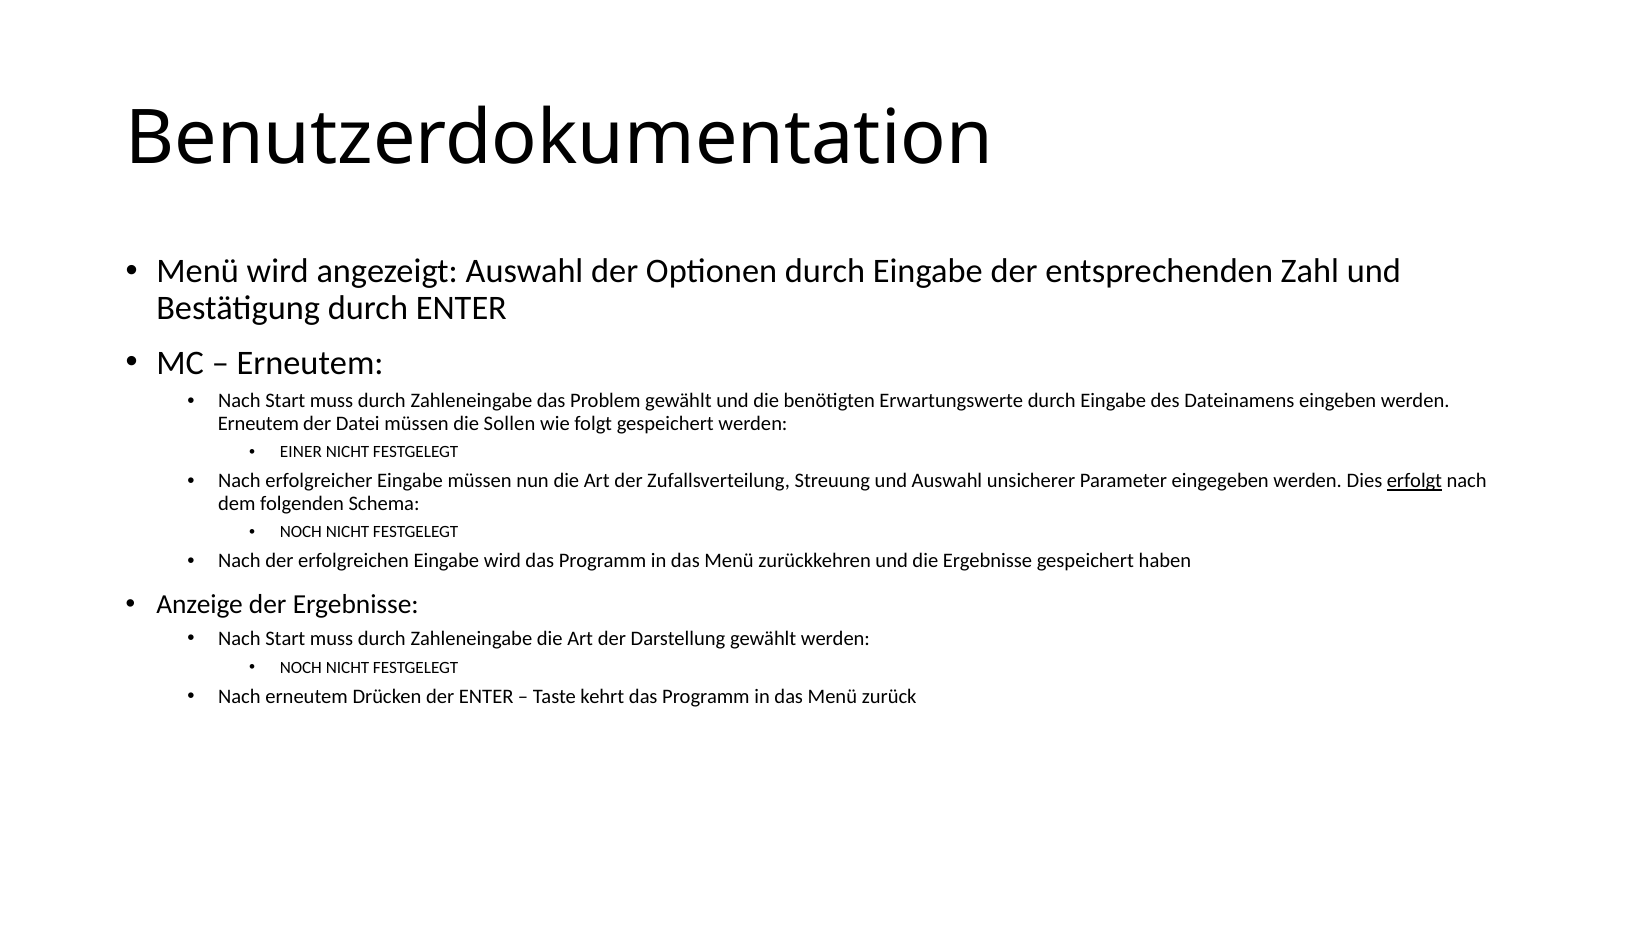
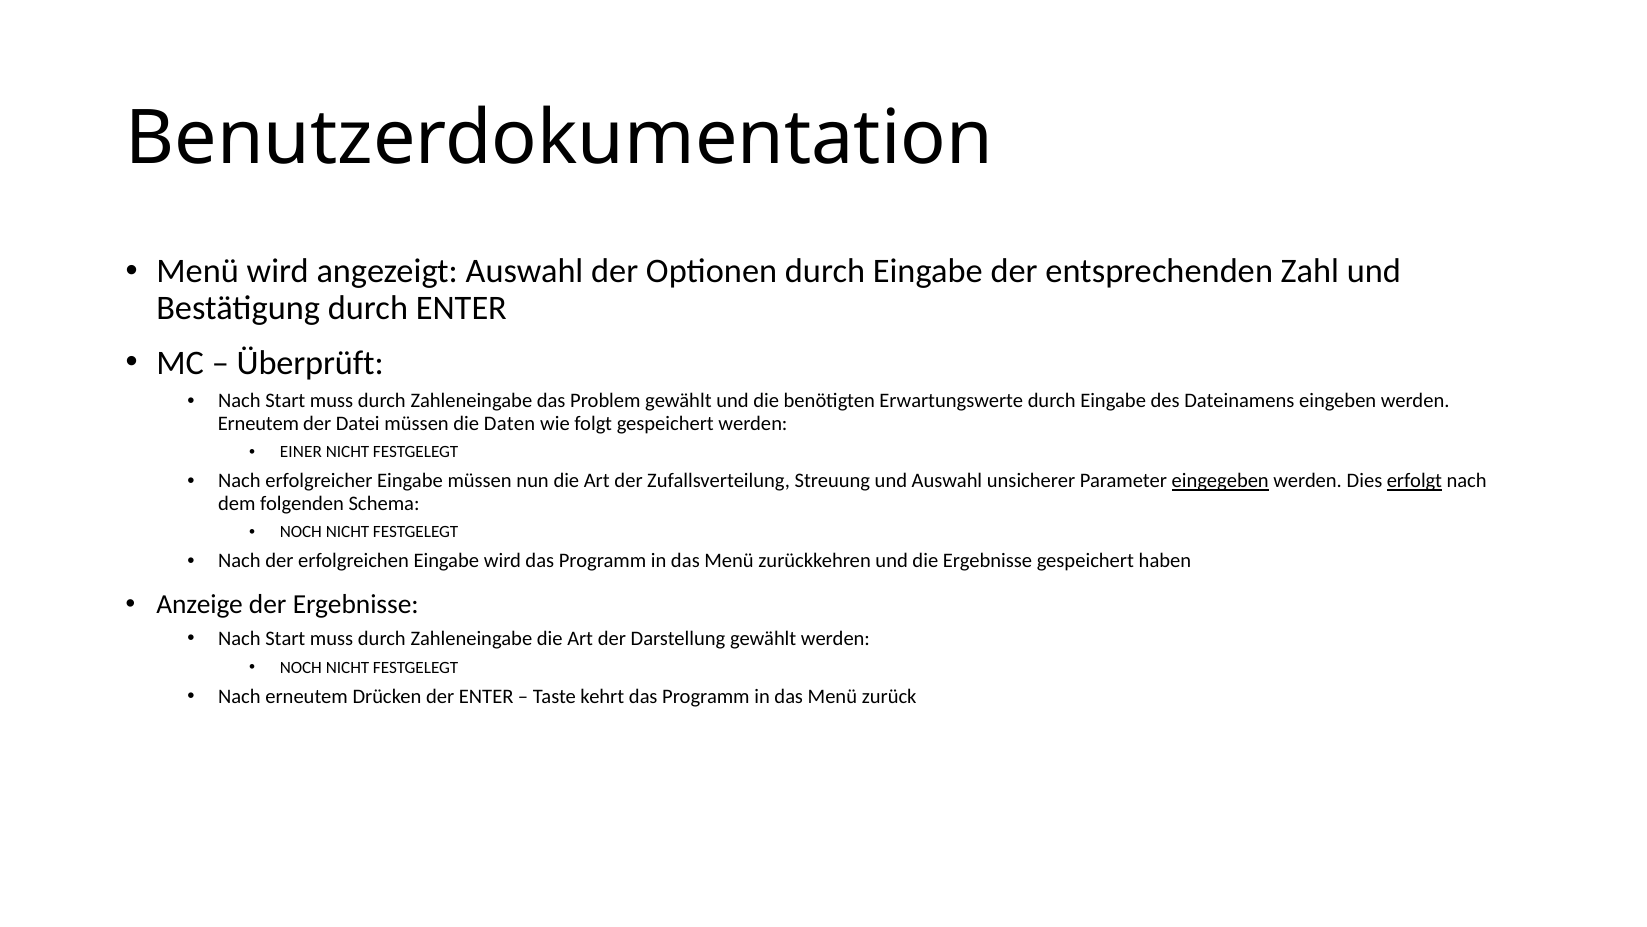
Erneutem: Erneutem -> Überprüft (310, 363)
Sollen: Sollen -> Daten (510, 423)
eingegeben underline: none -> present (1220, 481)
